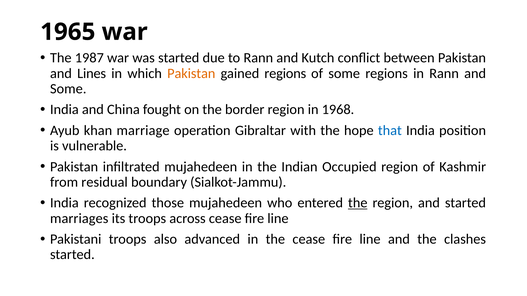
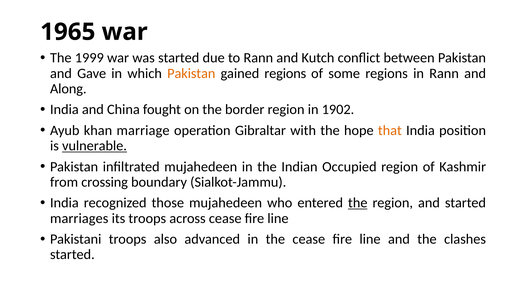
1987: 1987 -> 1999 (89, 58)
Lines: Lines -> Gave (92, 73)
Some: Some -> Along (68, 89)
1968: 1968 -> 1902 (338, 110)
that colour: blue -> orange (390, 131)
vulnerable underline: none -> present (94, 146)
residual: residual -> crossing (105, 182)
